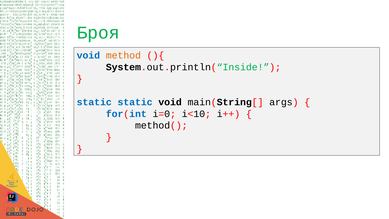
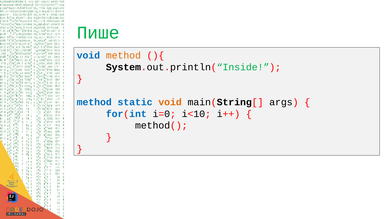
Броя: Броя -> Пише (98, 33)
static: static -> method (94, 102)
void colour: black -> orange (170, 102)
